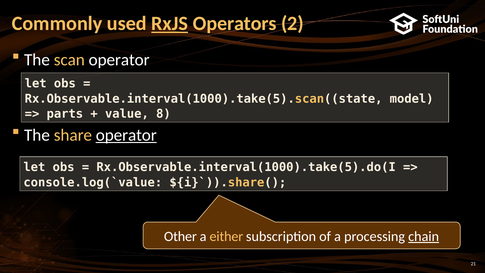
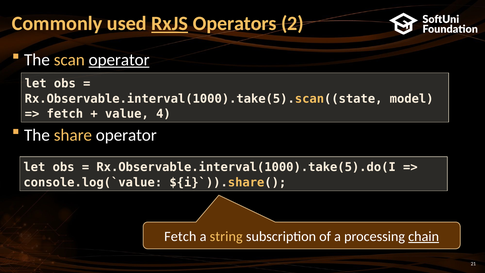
operator underline: none -> present (119, 60)
parts: parts -> fetch (65, 114)
8: 8 -> 4 (163, 114)
operator underline: present -> none (126, 135)
Other: Other -> Fetch (180, 236)
either: either -> string (226, 236)
